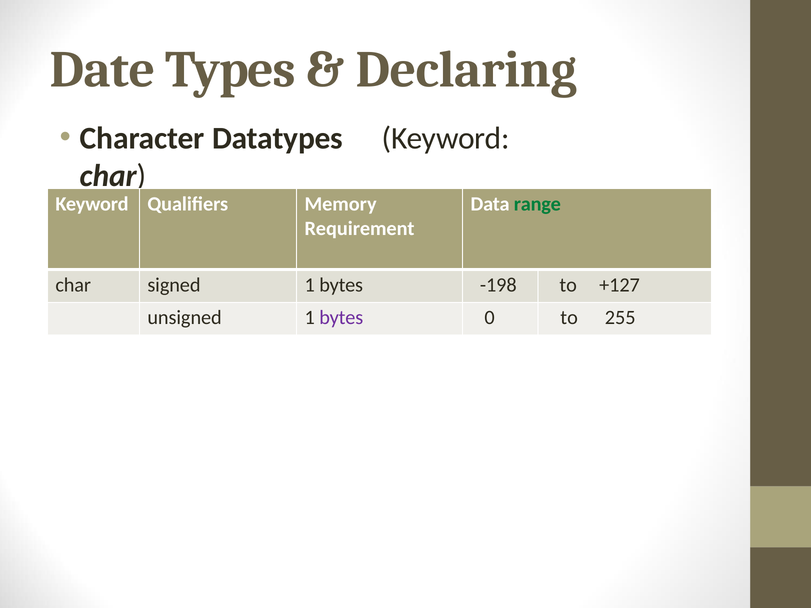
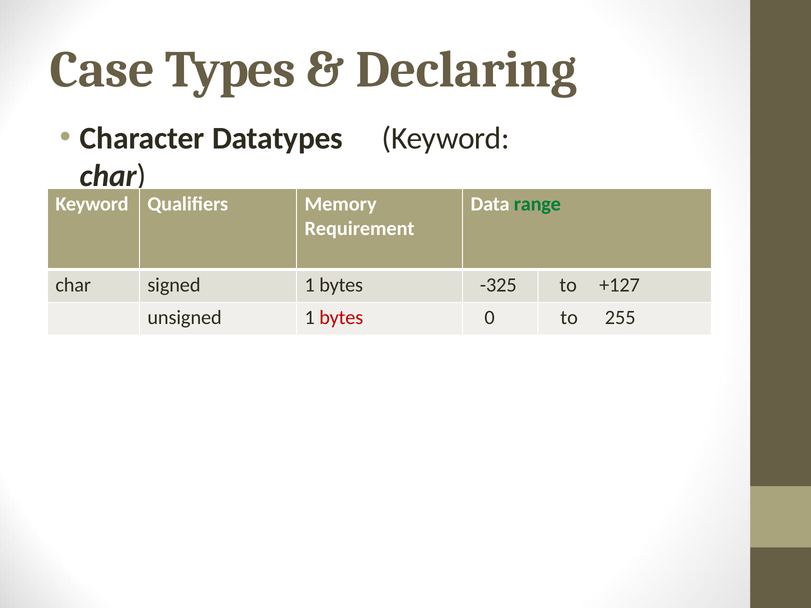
Date: Date -> Case (102, 70)
-198: -198 -> -325 (498, 285)
bytes colour: purple -> red (341, 318)
